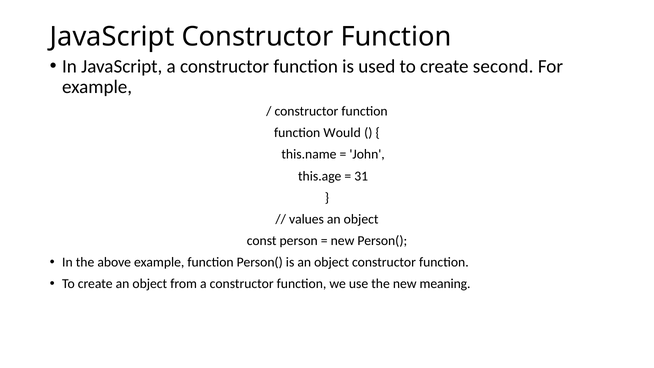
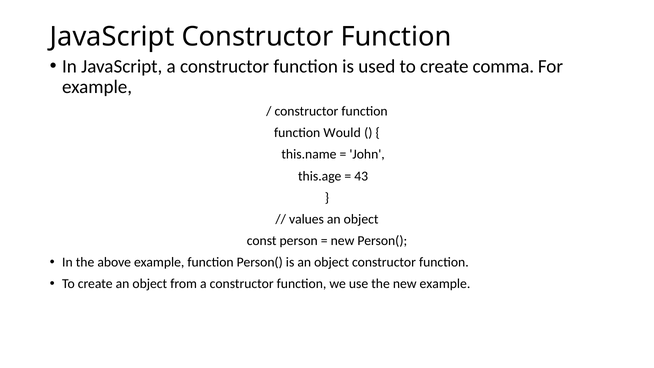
second: second -> comma (503, 66)
31: 31 -> 43 (361, 176)
new meaning: meaning -> example (445, 284)
